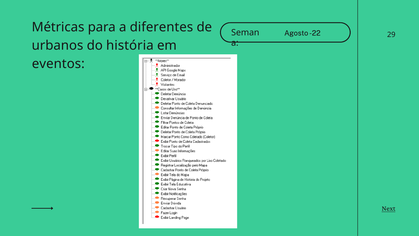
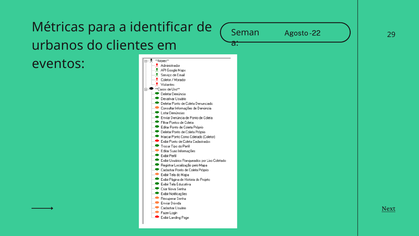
diferentes: diferentes -> identificar (161, 27)
história: história -> clientes (130, 45)
